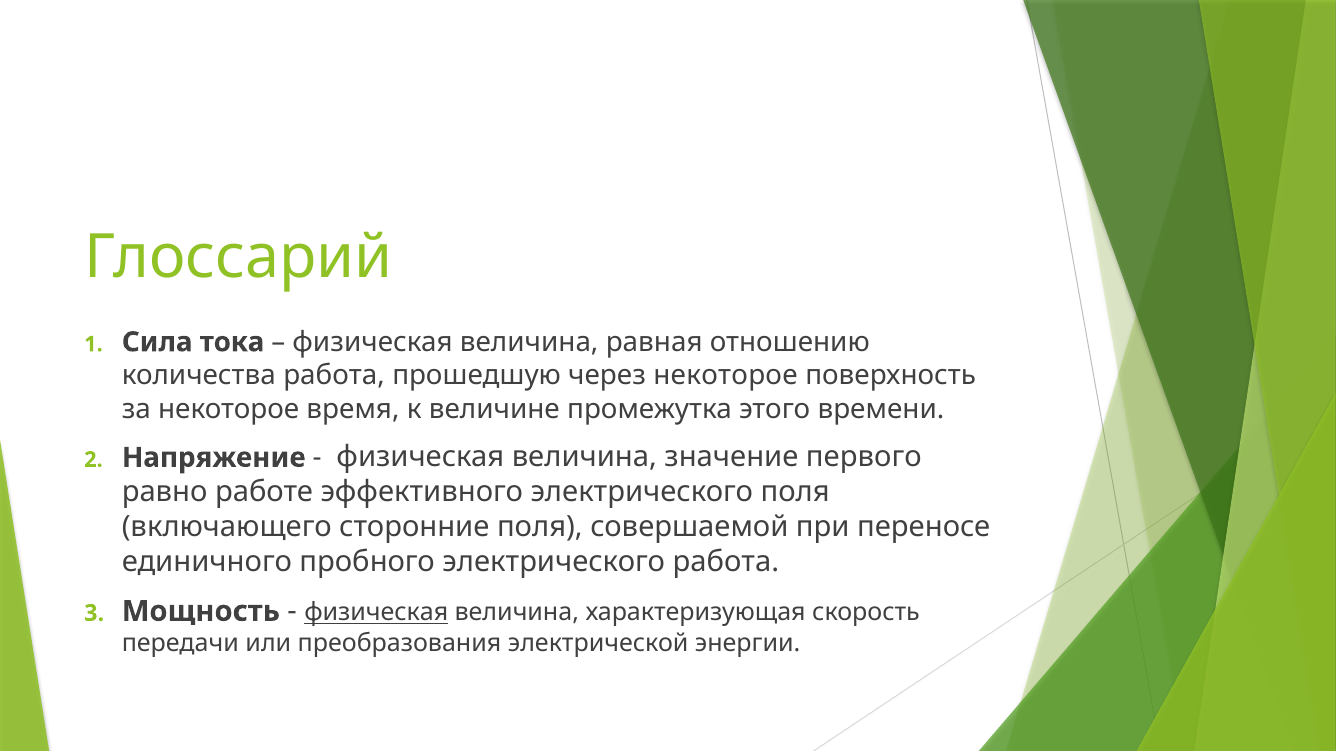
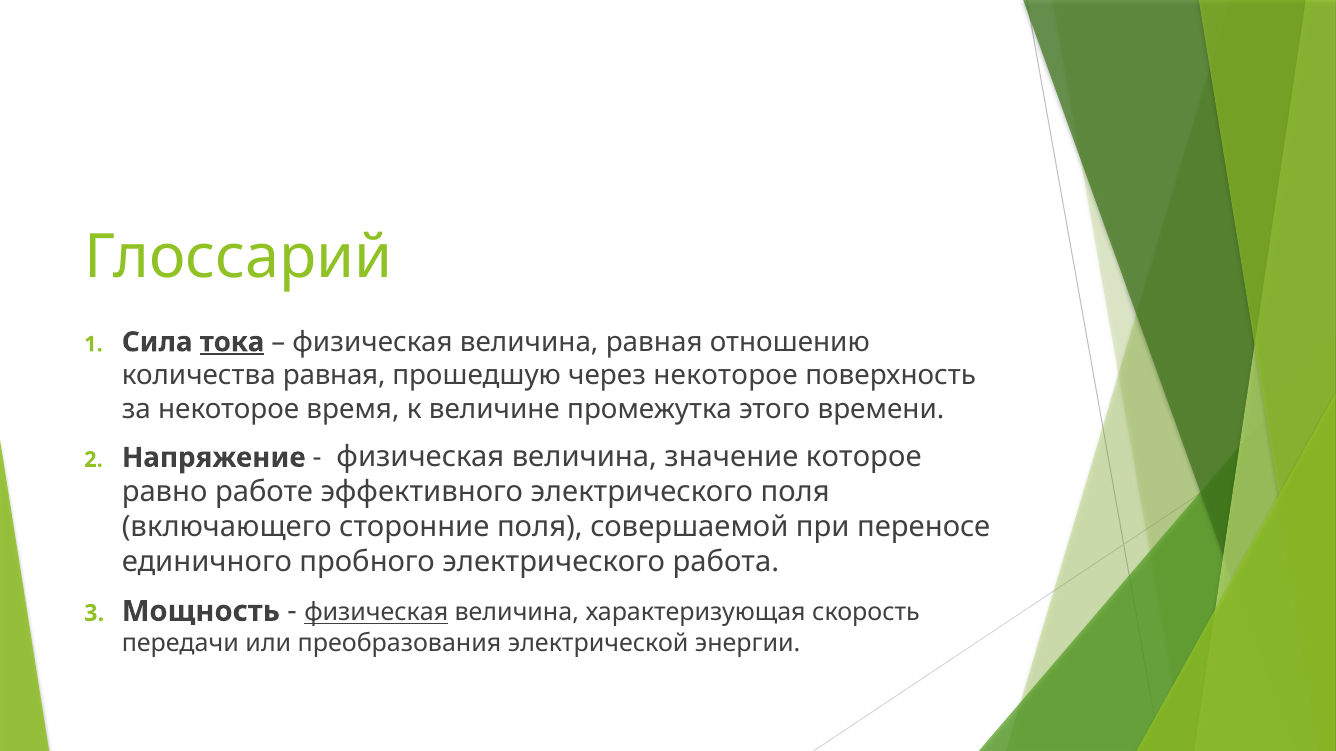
тока underline: none -> present (232, 342)
количества работа: работа -> равная (334, 376)
первого: первого -> которое (864, 457)
